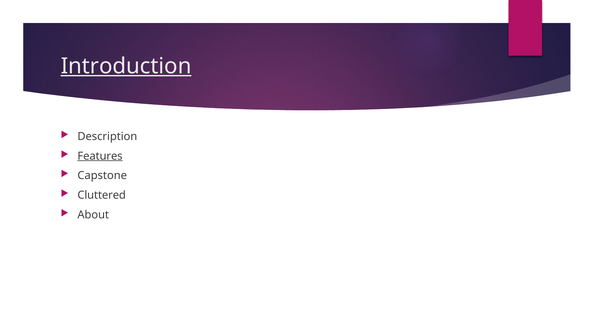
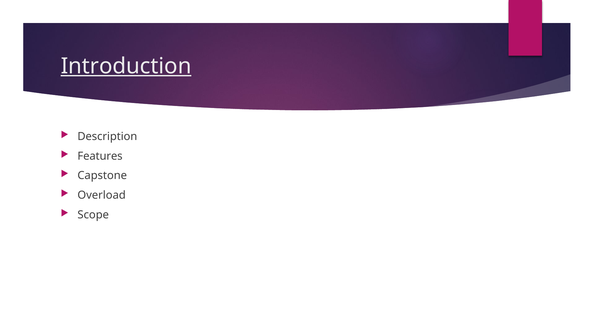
Features underline: present -> none (100, 156)
Cluttered: Cluttered -> Overload (102, 195)
About: About -> Scope (93, 215)
